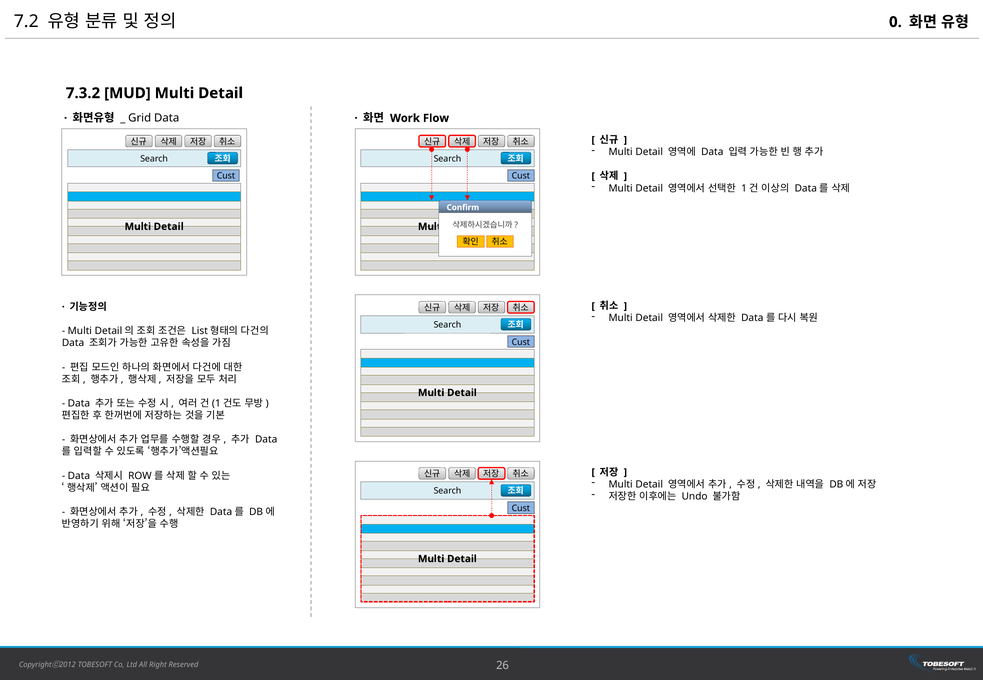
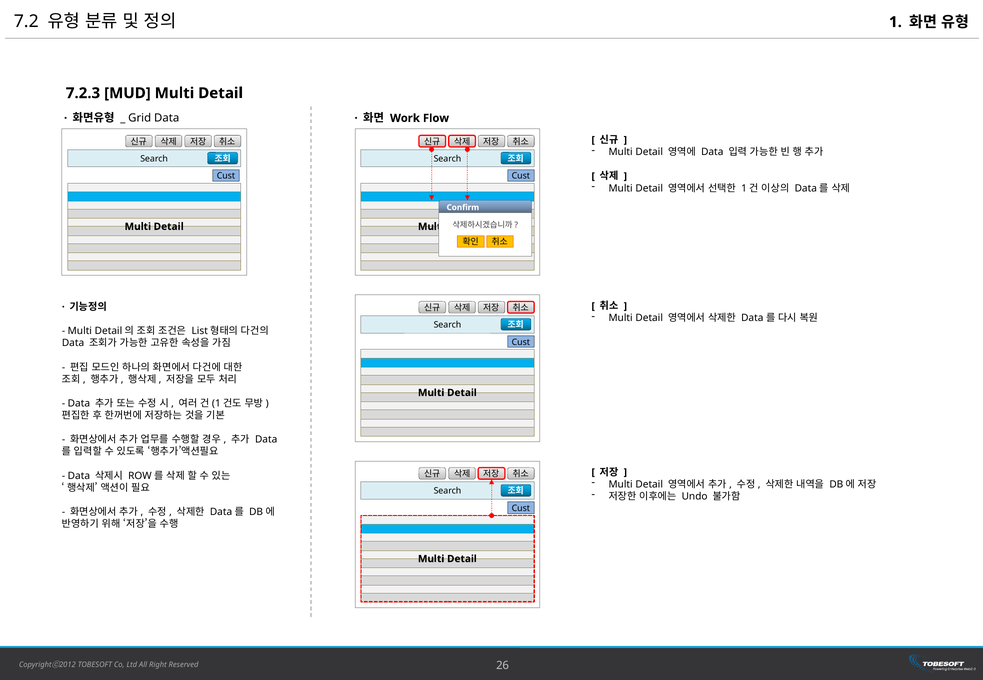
0: 0 -> 1 (895, 22)
7.3.2: 7.3.2 -> 7.2.3 (83, 93)
